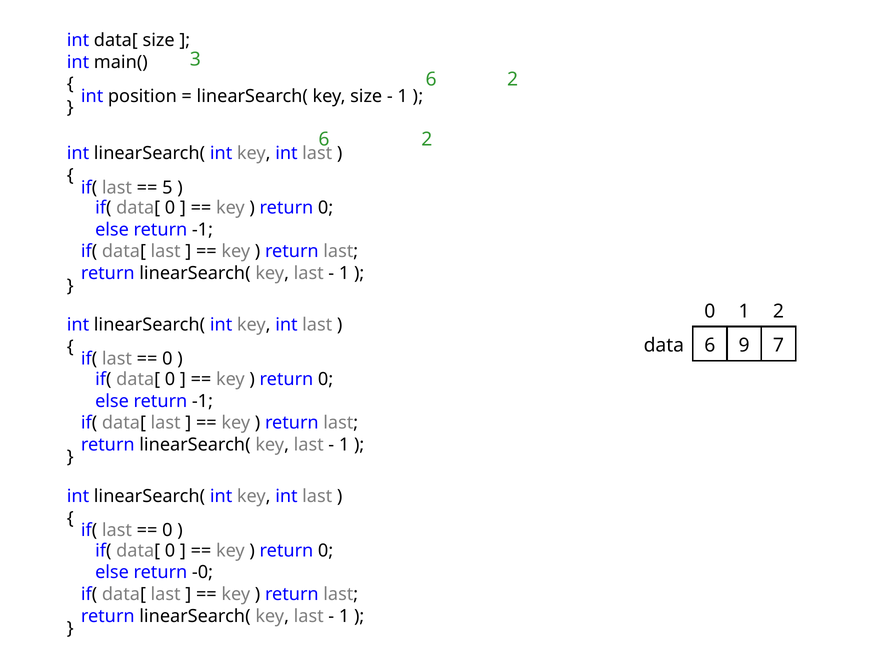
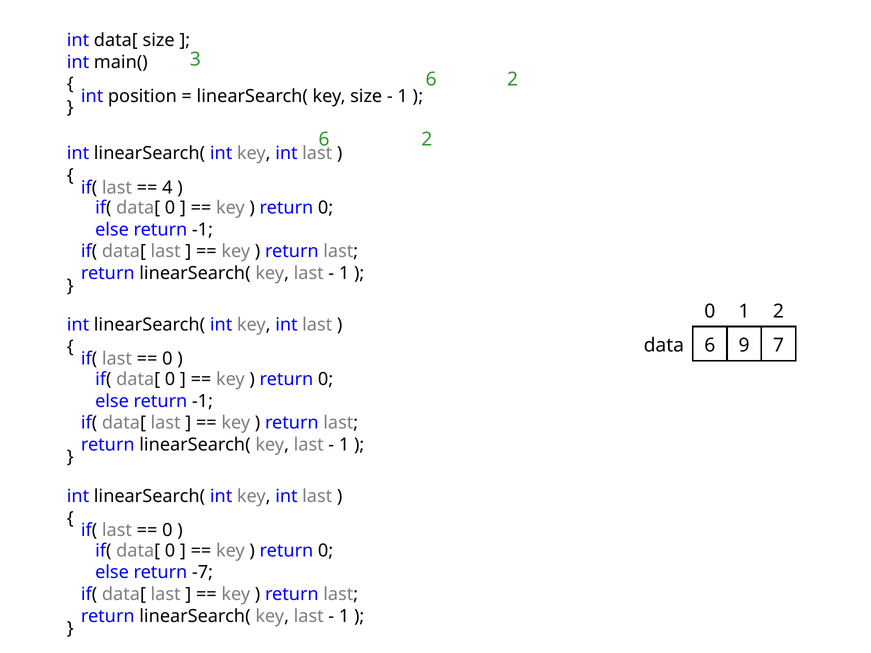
5: 5 -> 4 (167, 188)
-0: -0 -> -7 (202, 573)
